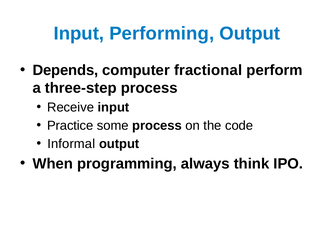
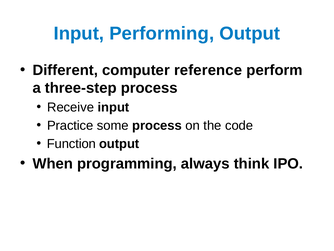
Depends: Depends -> Different (65, 70)
fractional: fractional -> reference (208, 70)
Informal: Informal -> Function (71, 143)
